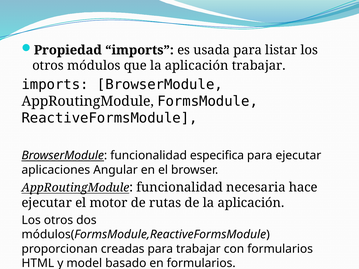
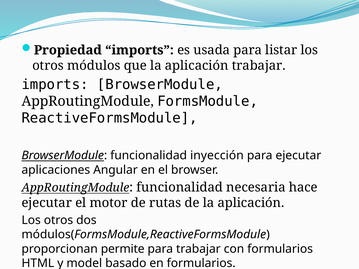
especifica: especifica -> inyección (217, 156)
creadas: creadas -> permite (123, 249)
